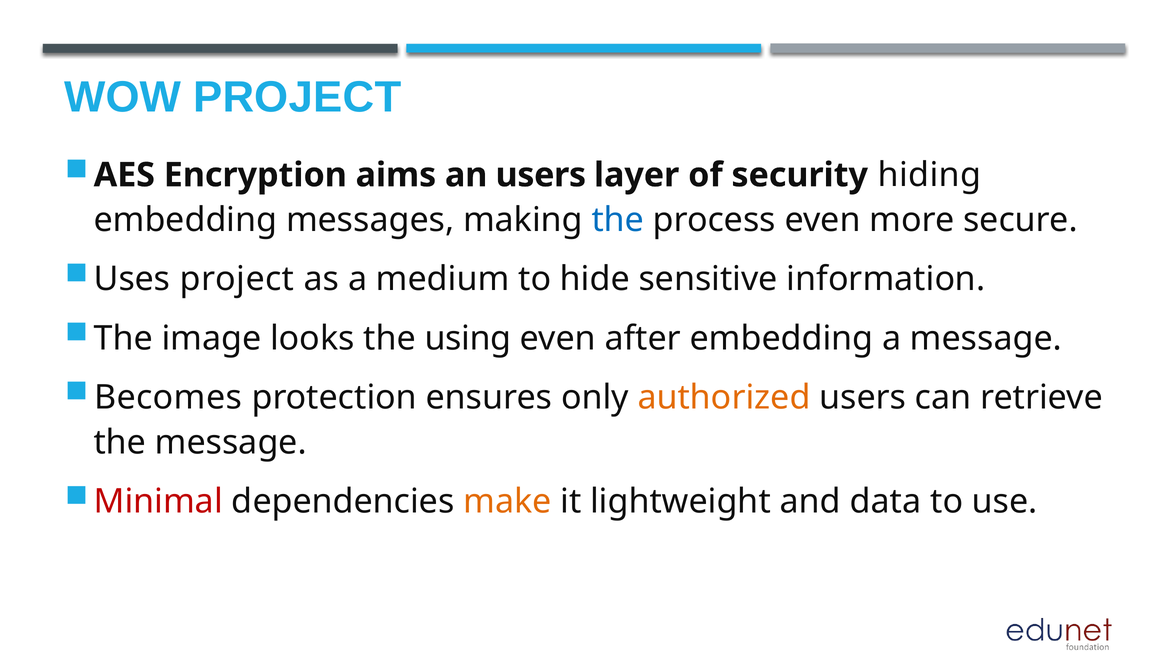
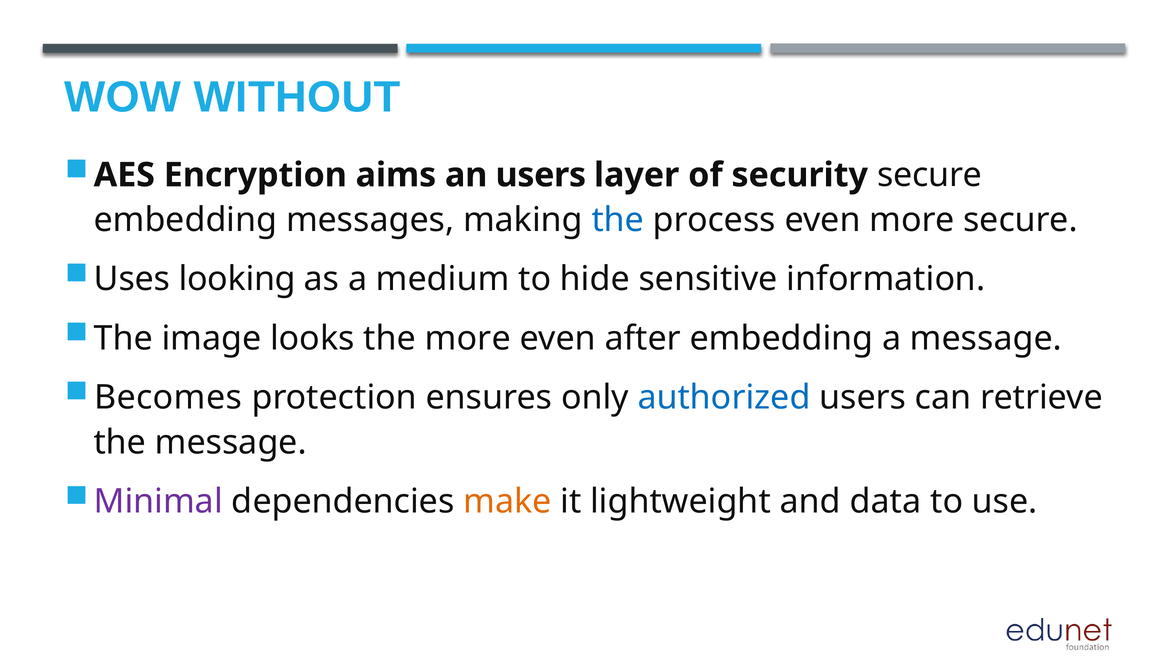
WOW PROJECT: PROJECT -> WITHOUT (297, 97)
security hiding: hiding -> secure (930, 175)
Uses project: project -> looking (237, 279)
the using: using -> more (468, 338)
authorized colour: orange -> blue (724, 397)
Minimal colour: red -> purple (158, 501)
